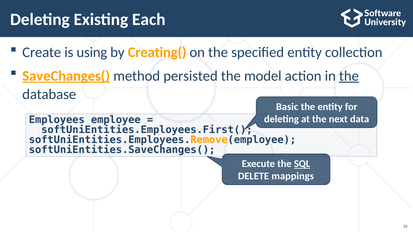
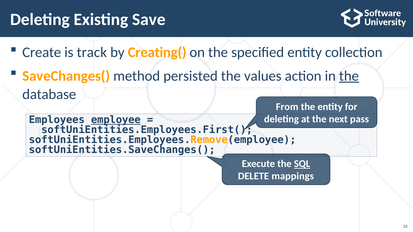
Each: Each -> Save (149, 20)
using: using -> track (92, 52)
SaveChanges( underline: present -> none (66, 76)
model: model -> values (263, 76)
Basic: Basic -> From (287, 107)
data: data -> pass (360, 119)
employee underline: none -> present (116, 120)
